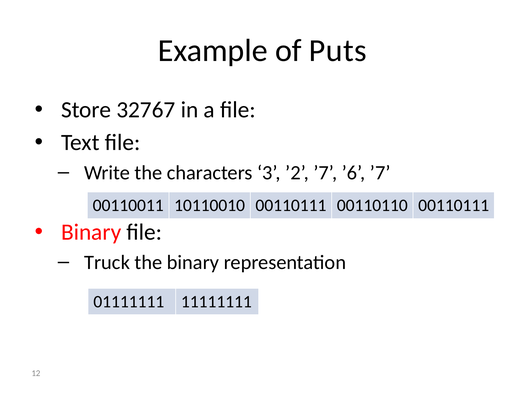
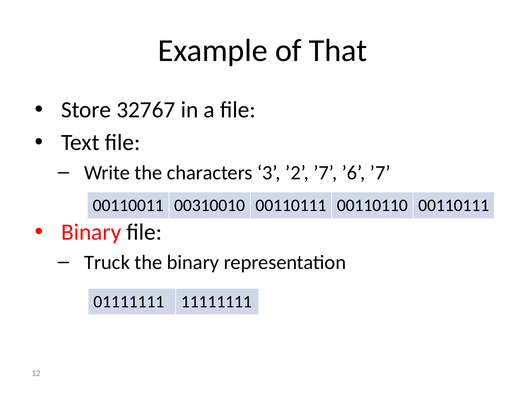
Puts: Puts -> That (338, 51)
10110010: 10110010 -> 00310010 (210, 206)
